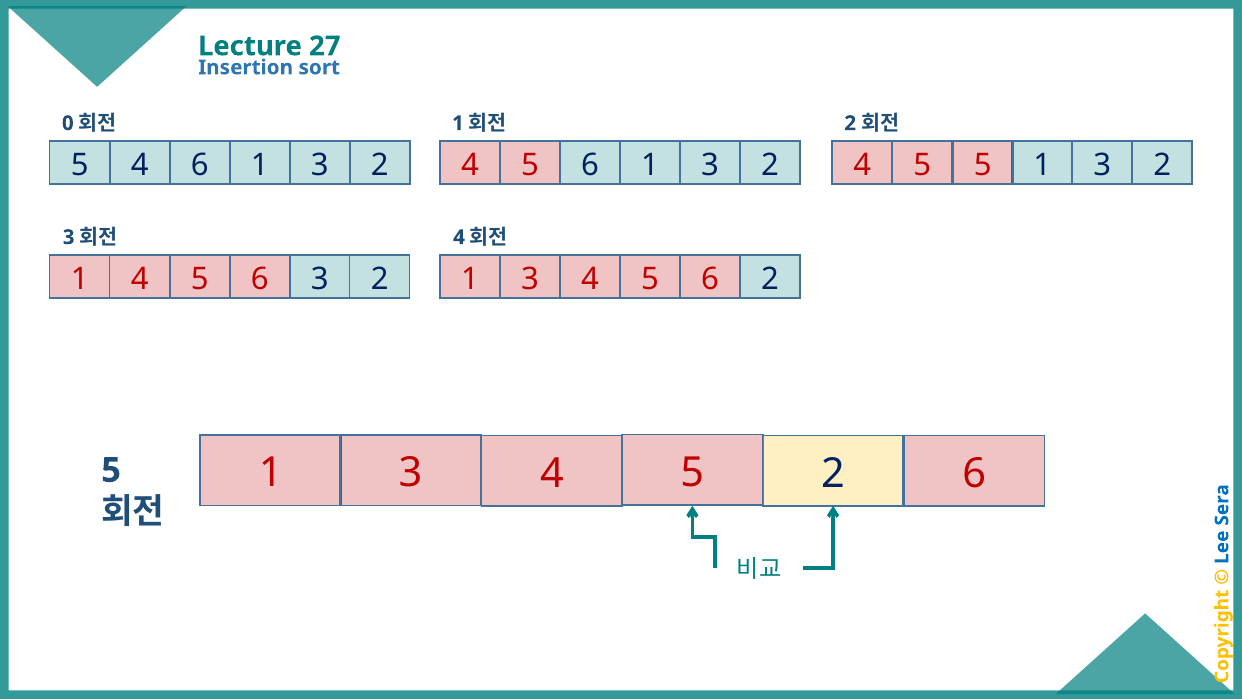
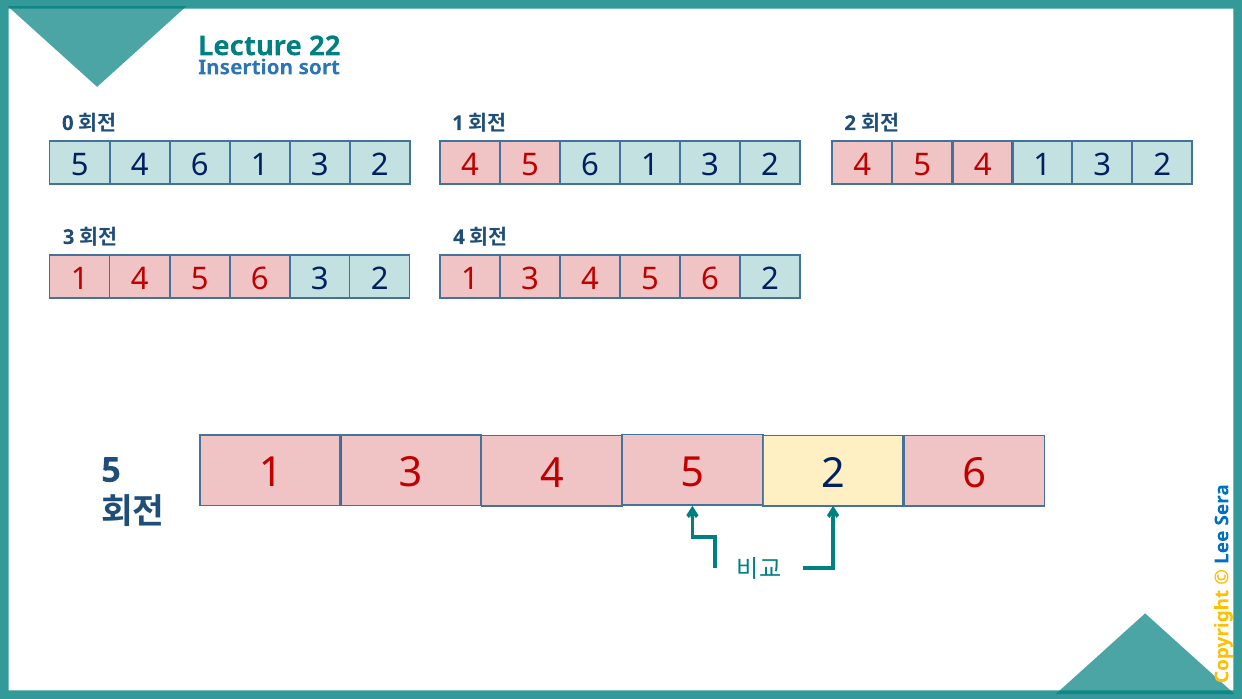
27: 27 -> 22 (325, 46)
5: 5 -> 4 (983, 165)
